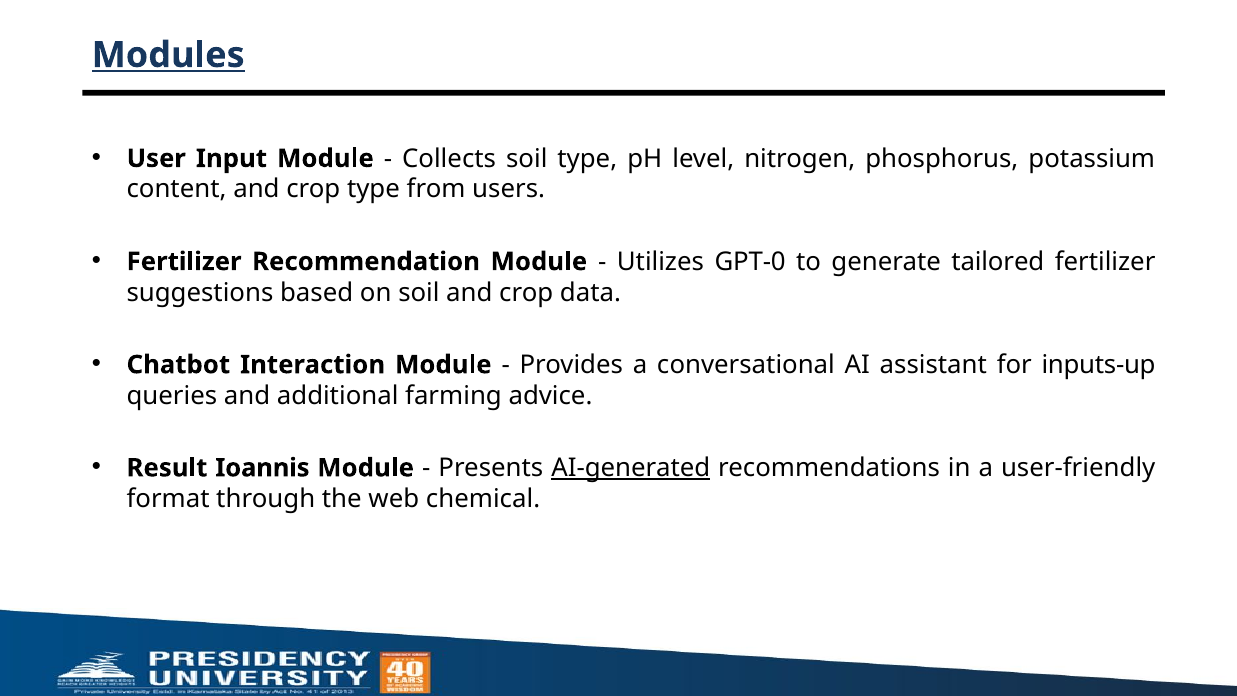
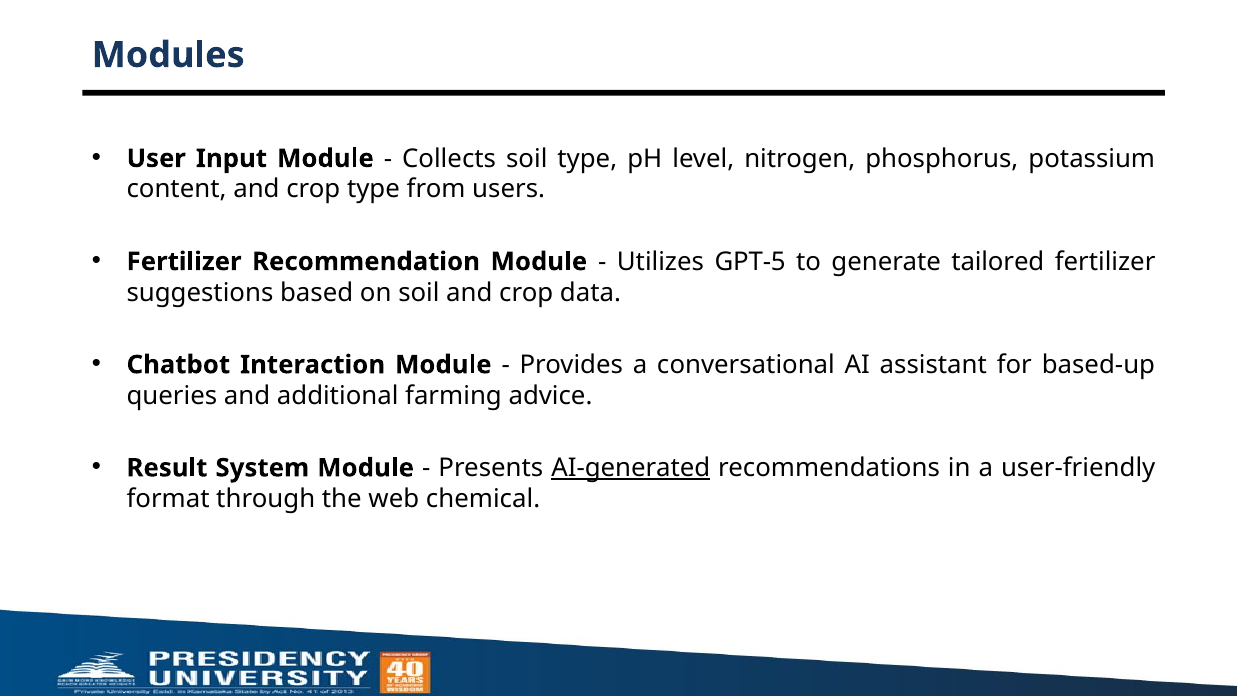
Modules underline: present -> none (168, 55)
GPT-0: GPT-0 -> GPT-5 (750, 262)
inputs-up: inputs-up -> based-up (1098, 365)
Ioannis: Ioannis -> System (262, 468)
